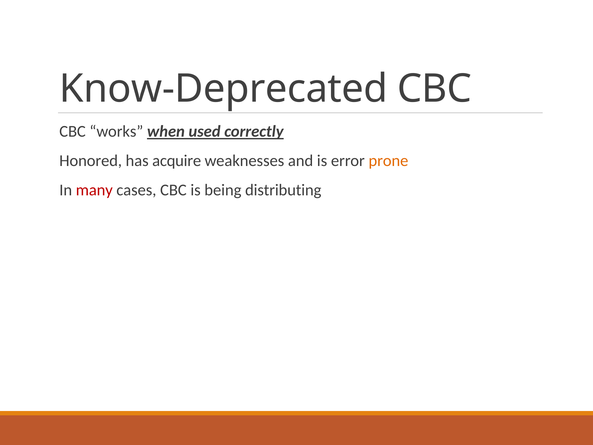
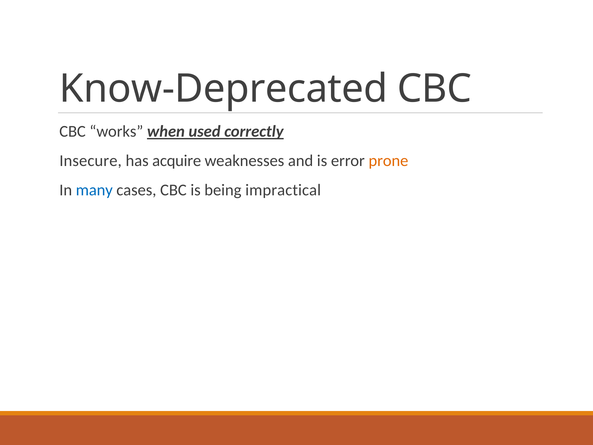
Honored: Honored -> Insecure (91, 161)
many colour: red -> blue (94, 190)
distributing: distributing -> impractical (283, 190)
